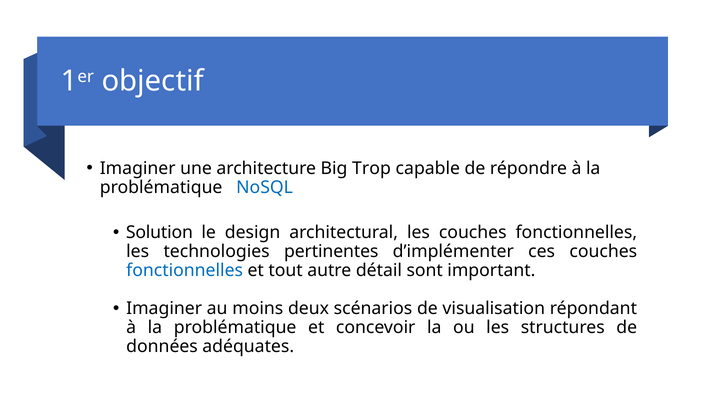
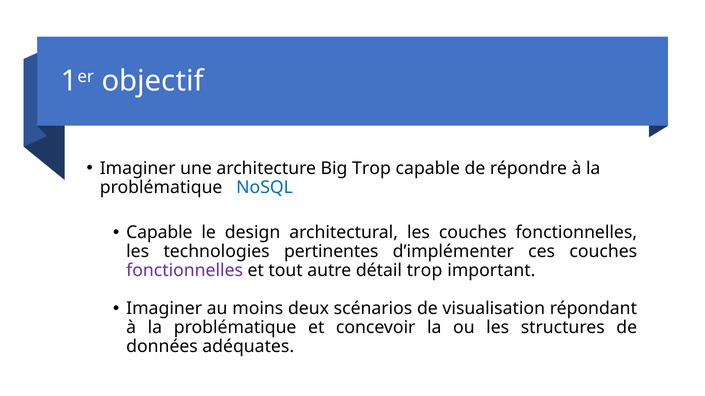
Solution: Solution -> Capable (159, 233)
fonctionnelles colour: blue -> purple (185, 271)
détail sont: sont -> trop (425, 271)
